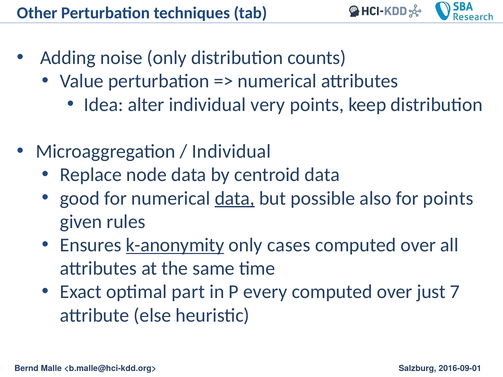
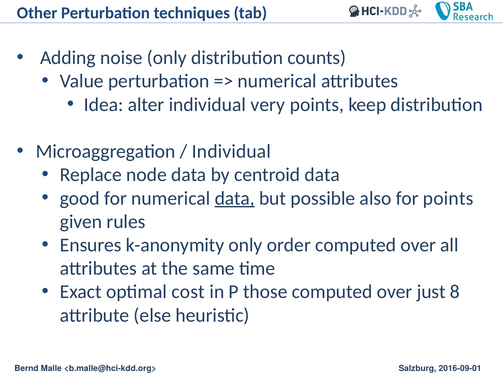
k-anonymity underline: present -> none (175, 245)
cases: cases -> order (289, 245)
part: part -> cost (188, 292)
every: every -> those (265, 292)
7: 7 -> 8 (455, 292)
